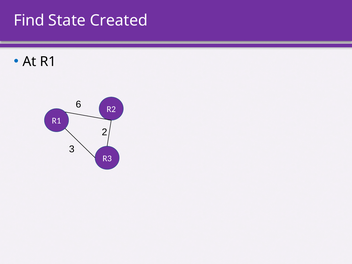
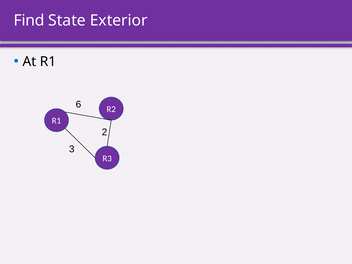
Created: Created -> Exterior (119, 20)
